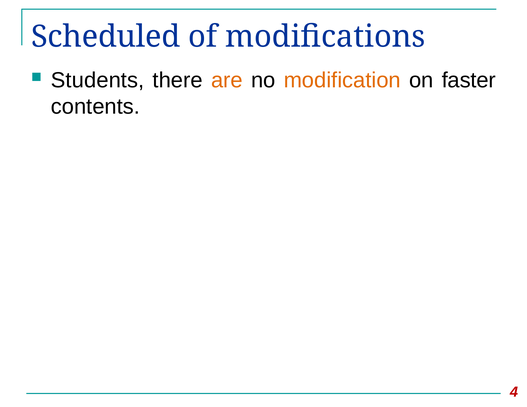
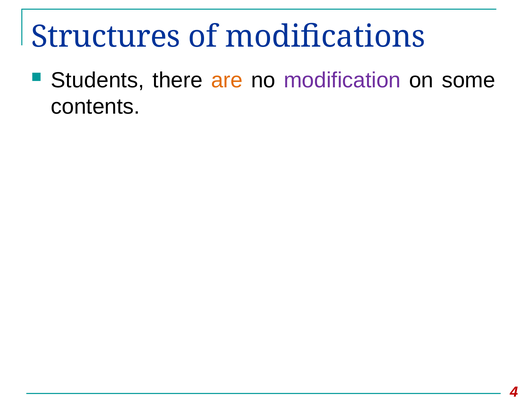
Scheduled: Scheduled -> Structures (106, 37)
modification colour: orange -> purple (342, 80)
faster: faster -> some (469, 80)
